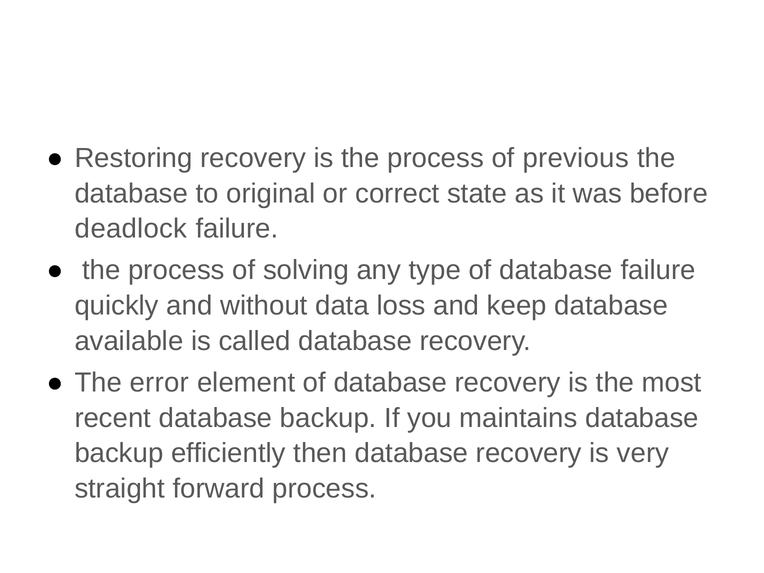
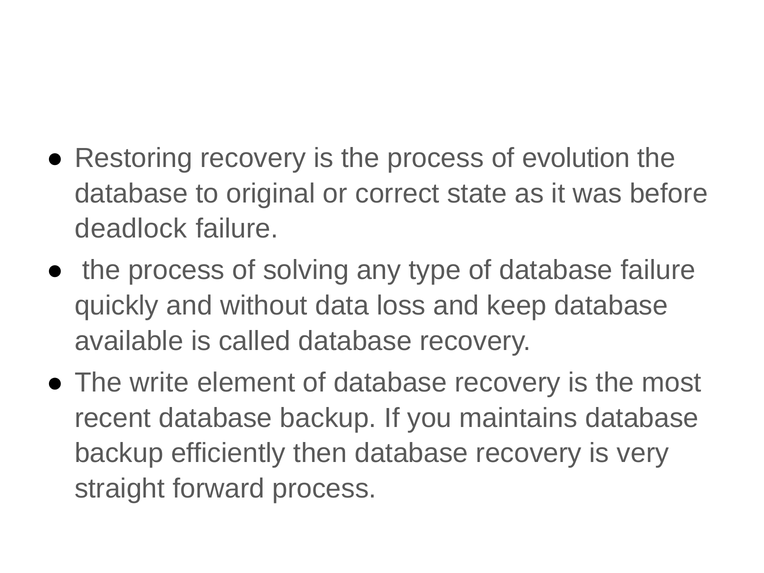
previous: previous -> evolution (576, 158)
error: error -> write (159, 382)
